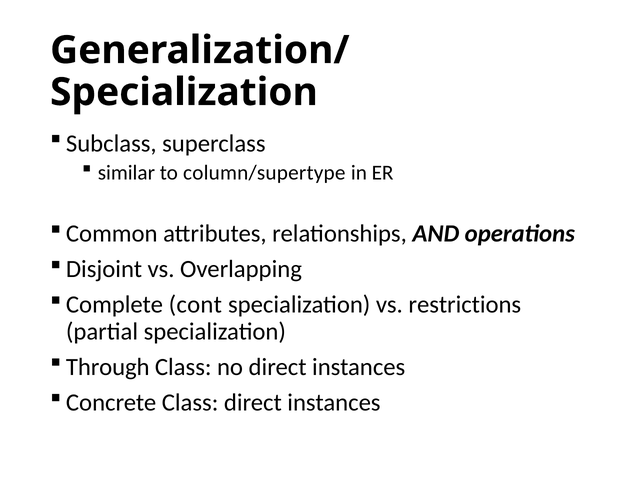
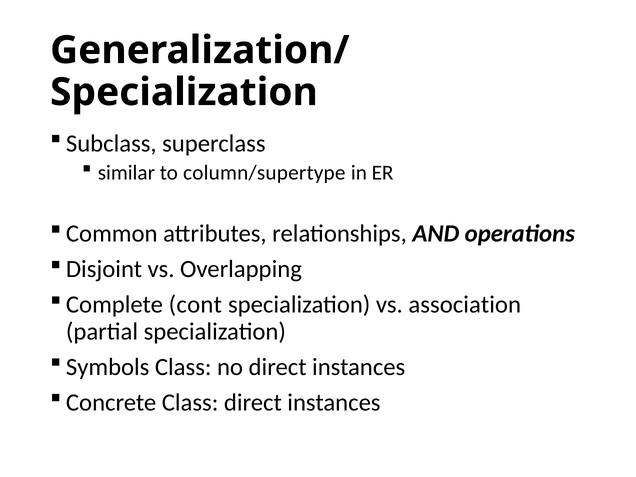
restrictions: restrictions -> association (465, 305)
Through: Through -> Symbols (108, 367)
